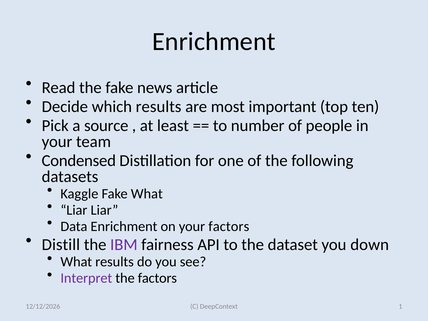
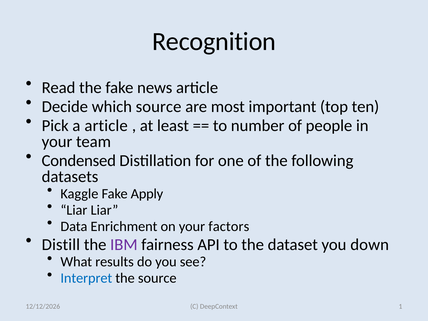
Enrichment: Enrichment -> Recognition (214, 41)
which results: results -> source (159, 107)
a source: source -> article (106, 126)
Fake What: What -> Apply (147, 194)
Interpret colour: purple -> blue (86, 278)
the factors: factors -> source (157, 278)
